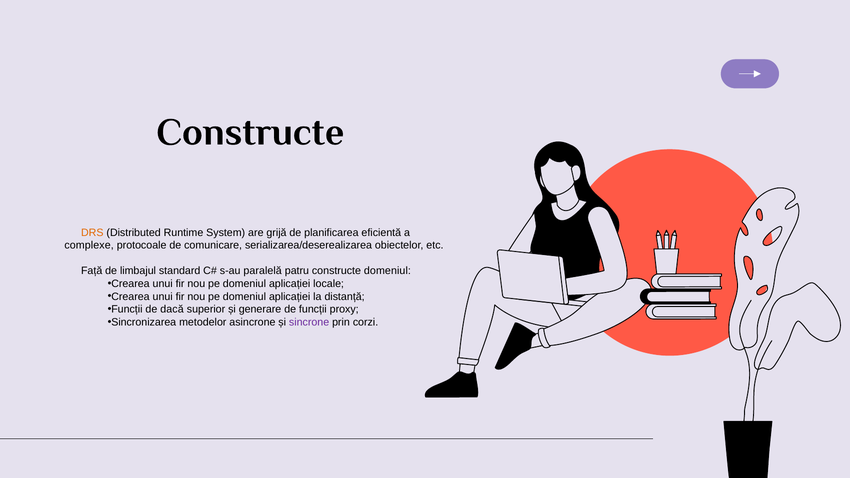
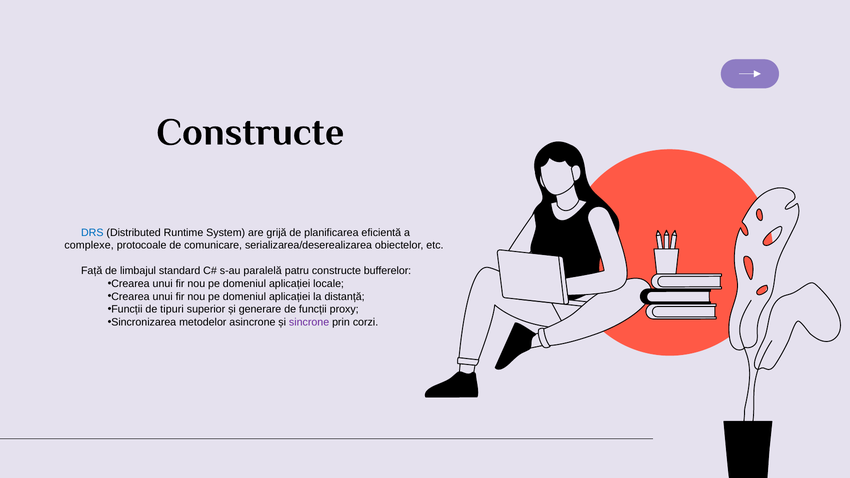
DRS colour: orange -> blue (92, 233)
constructe domeniul: domeniul -> bufferelor (388, 271)
dacă: dacă -> tipuri (172, 309)
